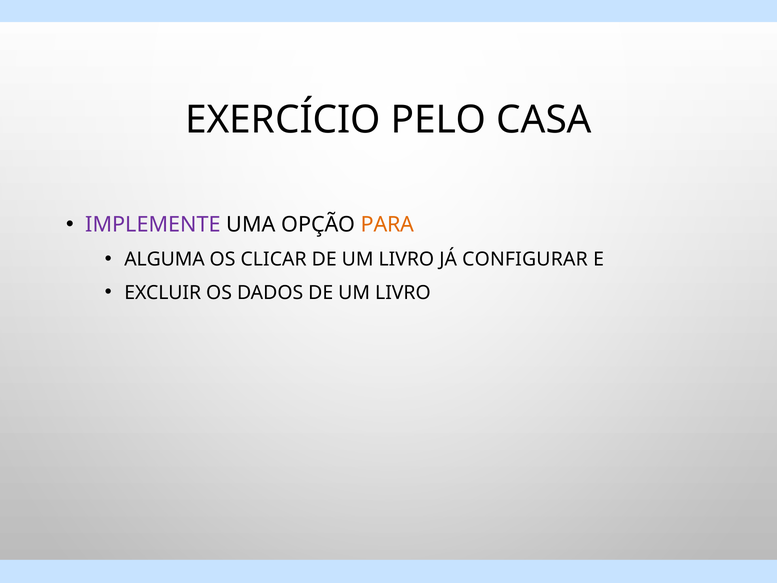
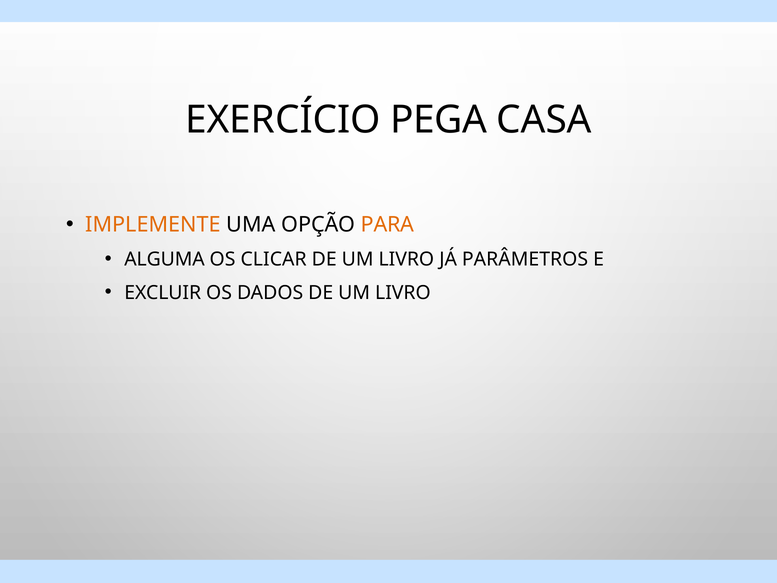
PELO: PELO -> PEGA (439, 120)
IMPLEMENTE colour: purple -> orange (153, 225)
CONFIGURAR: CONFIGURAR -> PARÂMETROS (525, 259)
